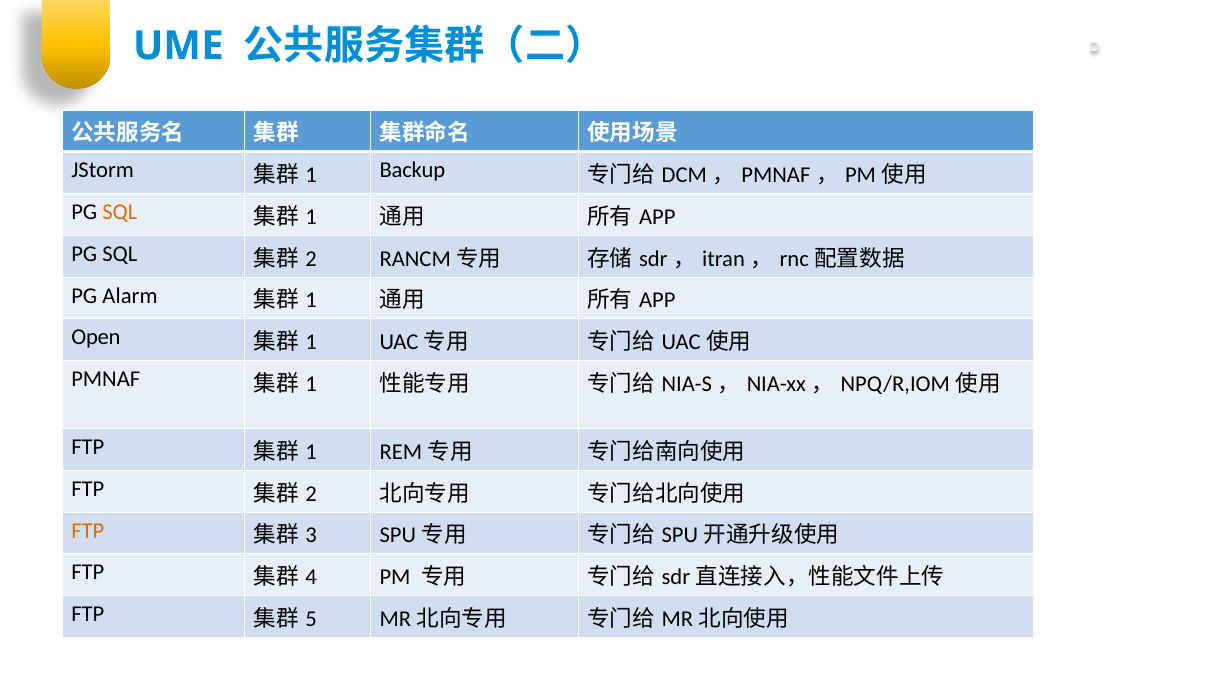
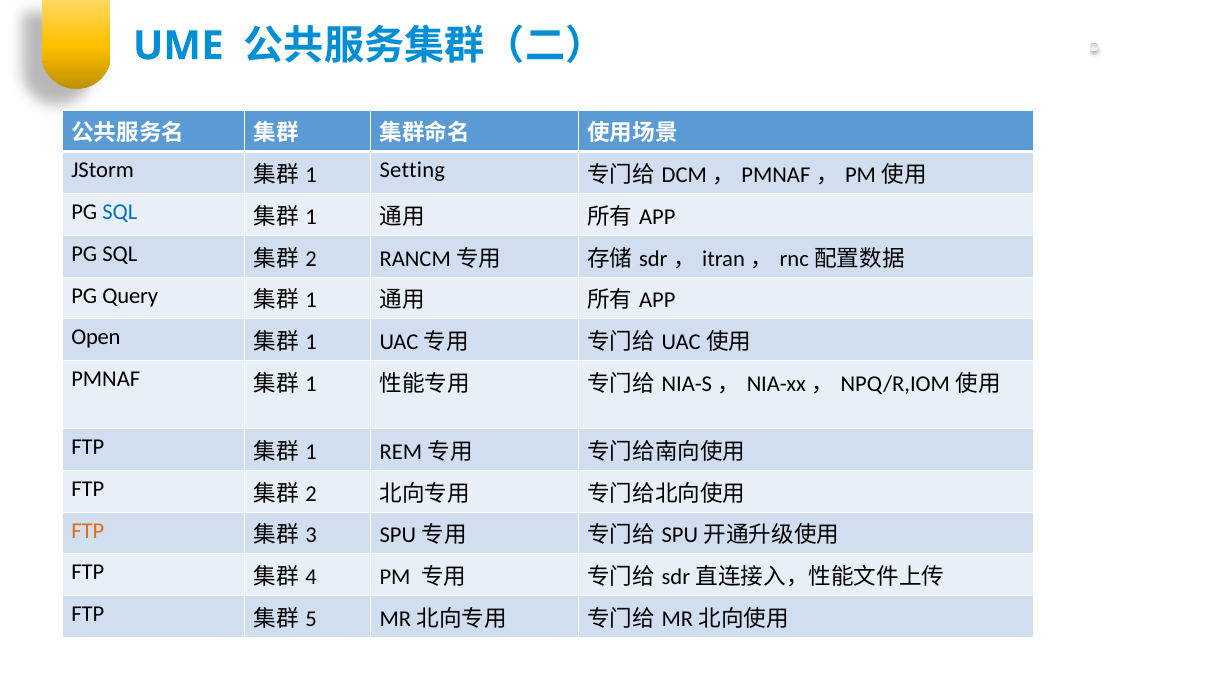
Backup: Backup -> Setting (412, 170)
SQL colour: orange -> blue (120, 212)
Alarm: Alarm -> Query (130, 296)
